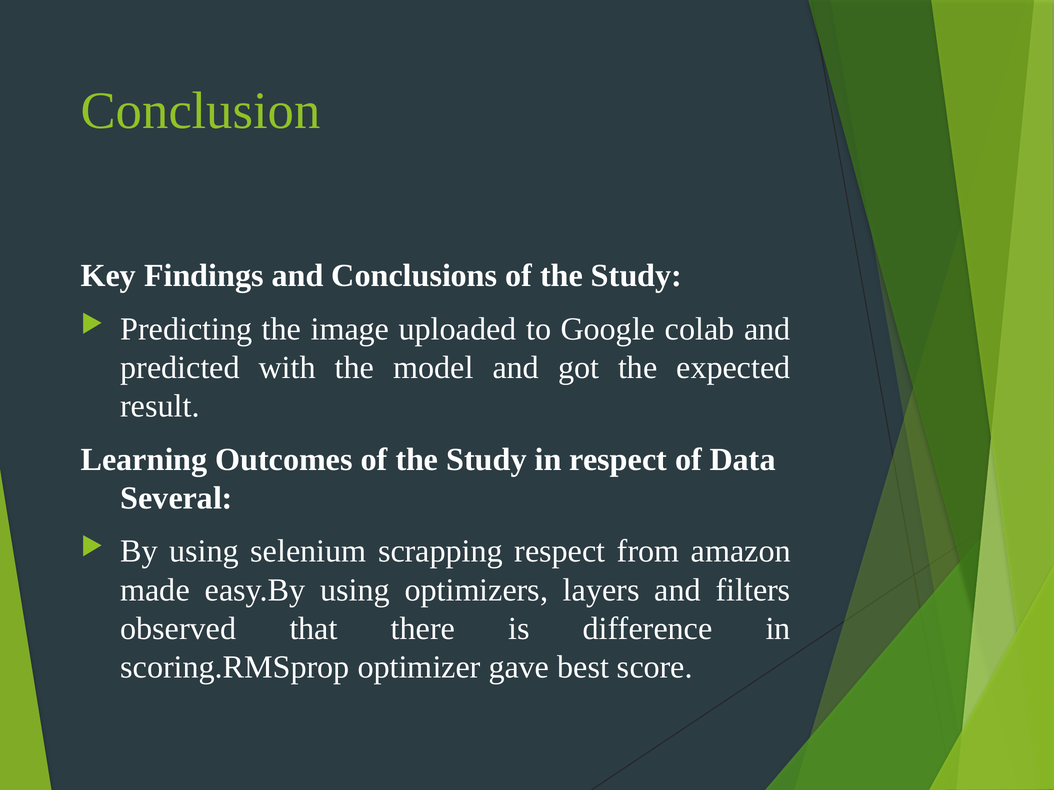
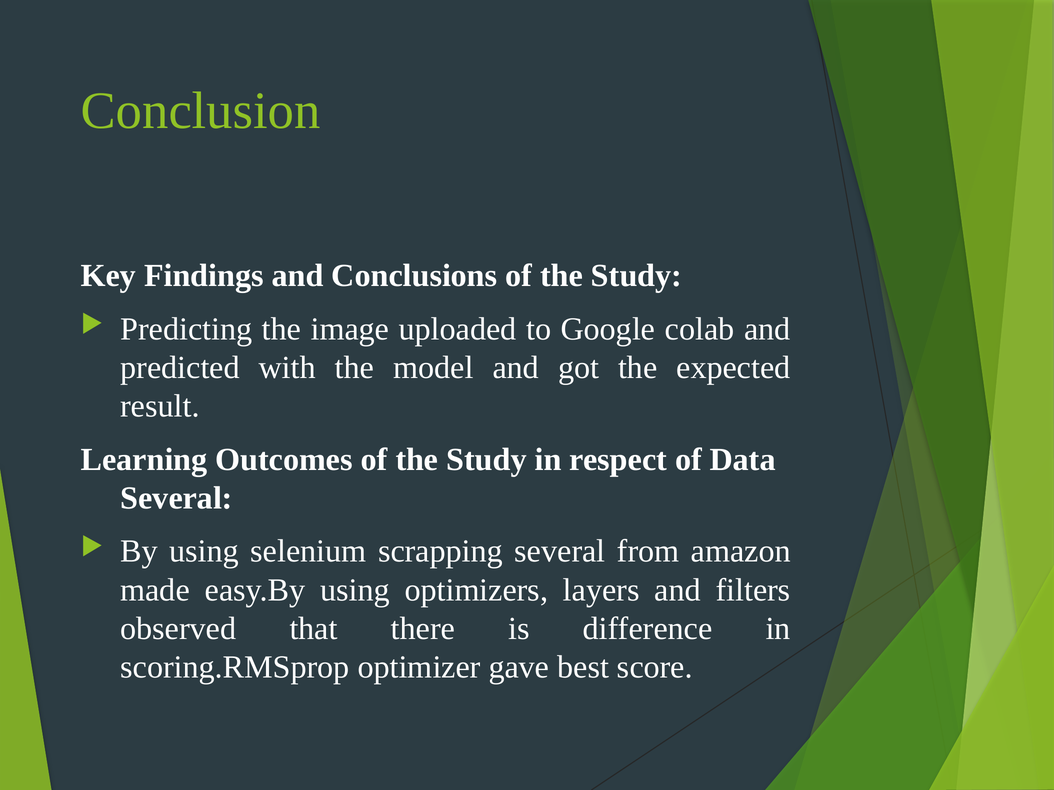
scrapping respect: respect -> several (560, 552)
